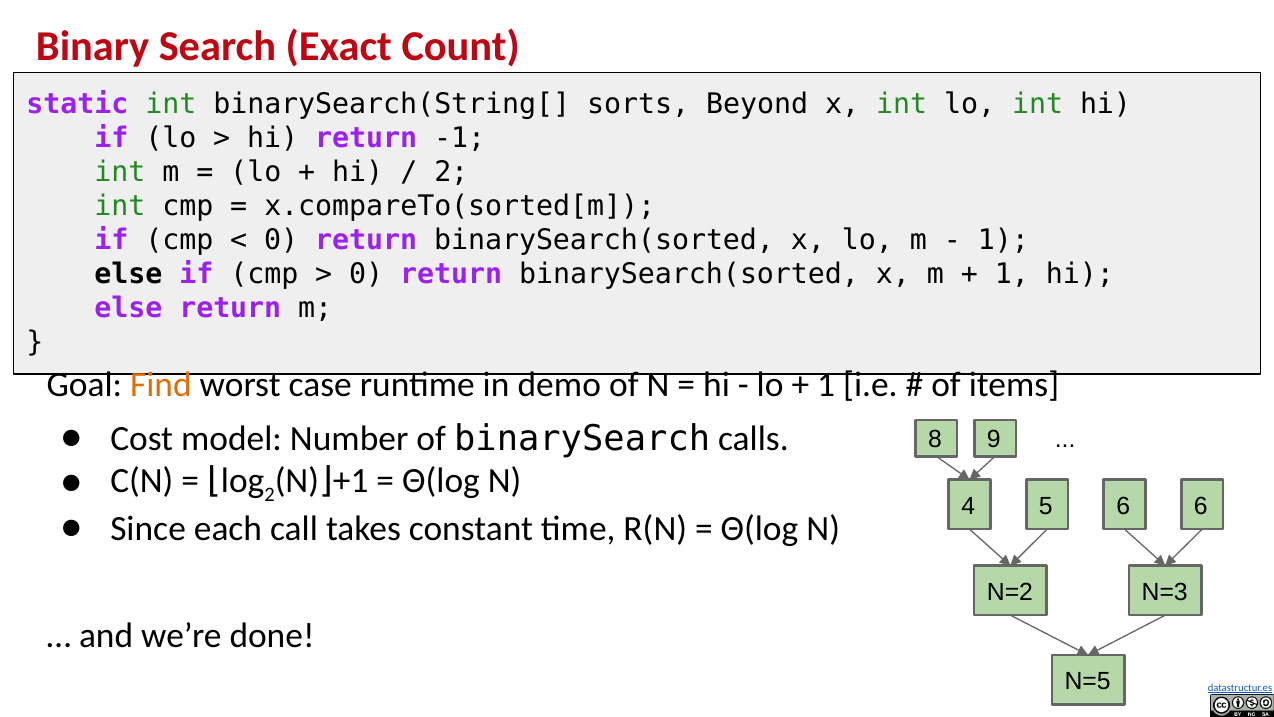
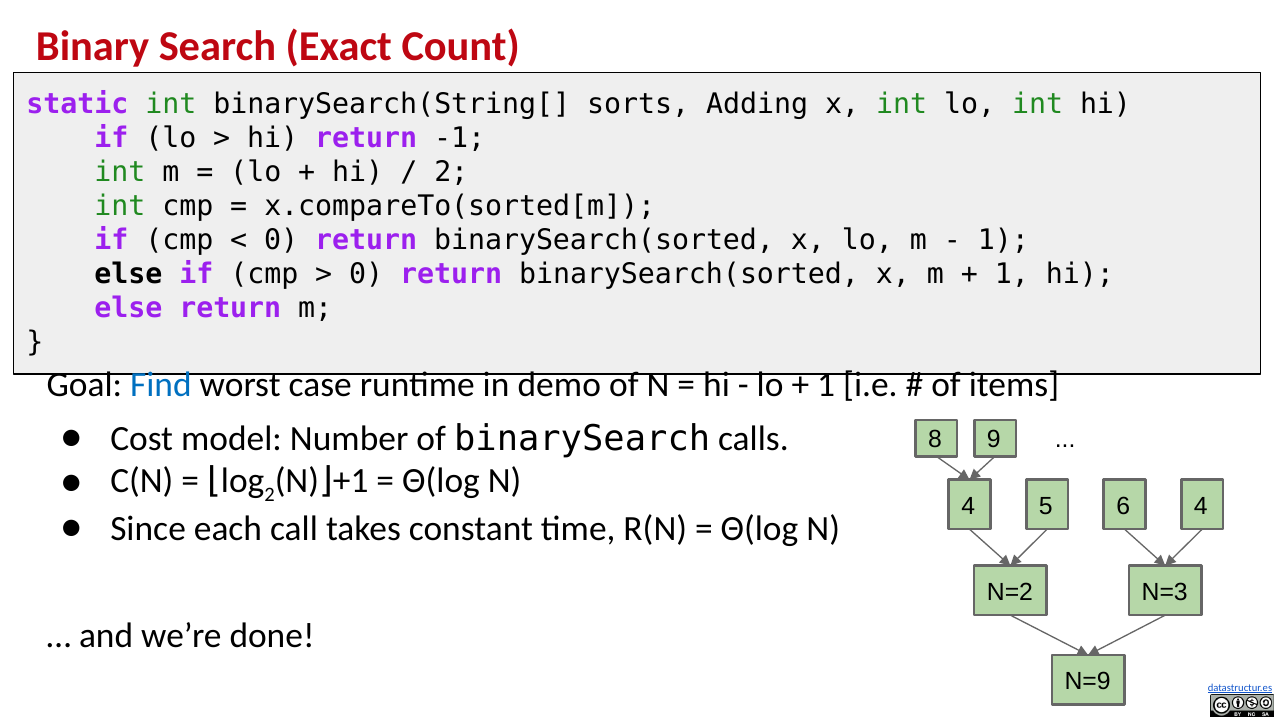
Beyond: Beyond -> Adding (757, 104)
Find colour: orange -> blue (161, 385)
6 6: 6 -> 4 (1201, 506)
N=5: N=5 -> N=9 (1088, 681)
